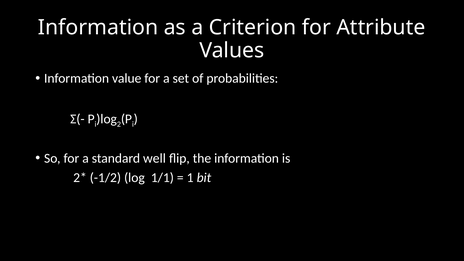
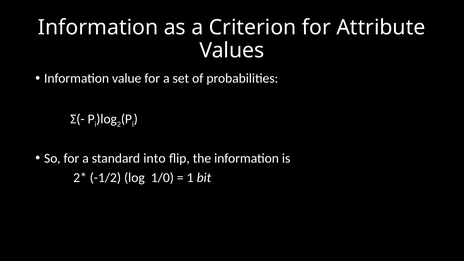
well: well -> into (154, 158)
1/1: 1/1 -> 1/0 (162, 178)
